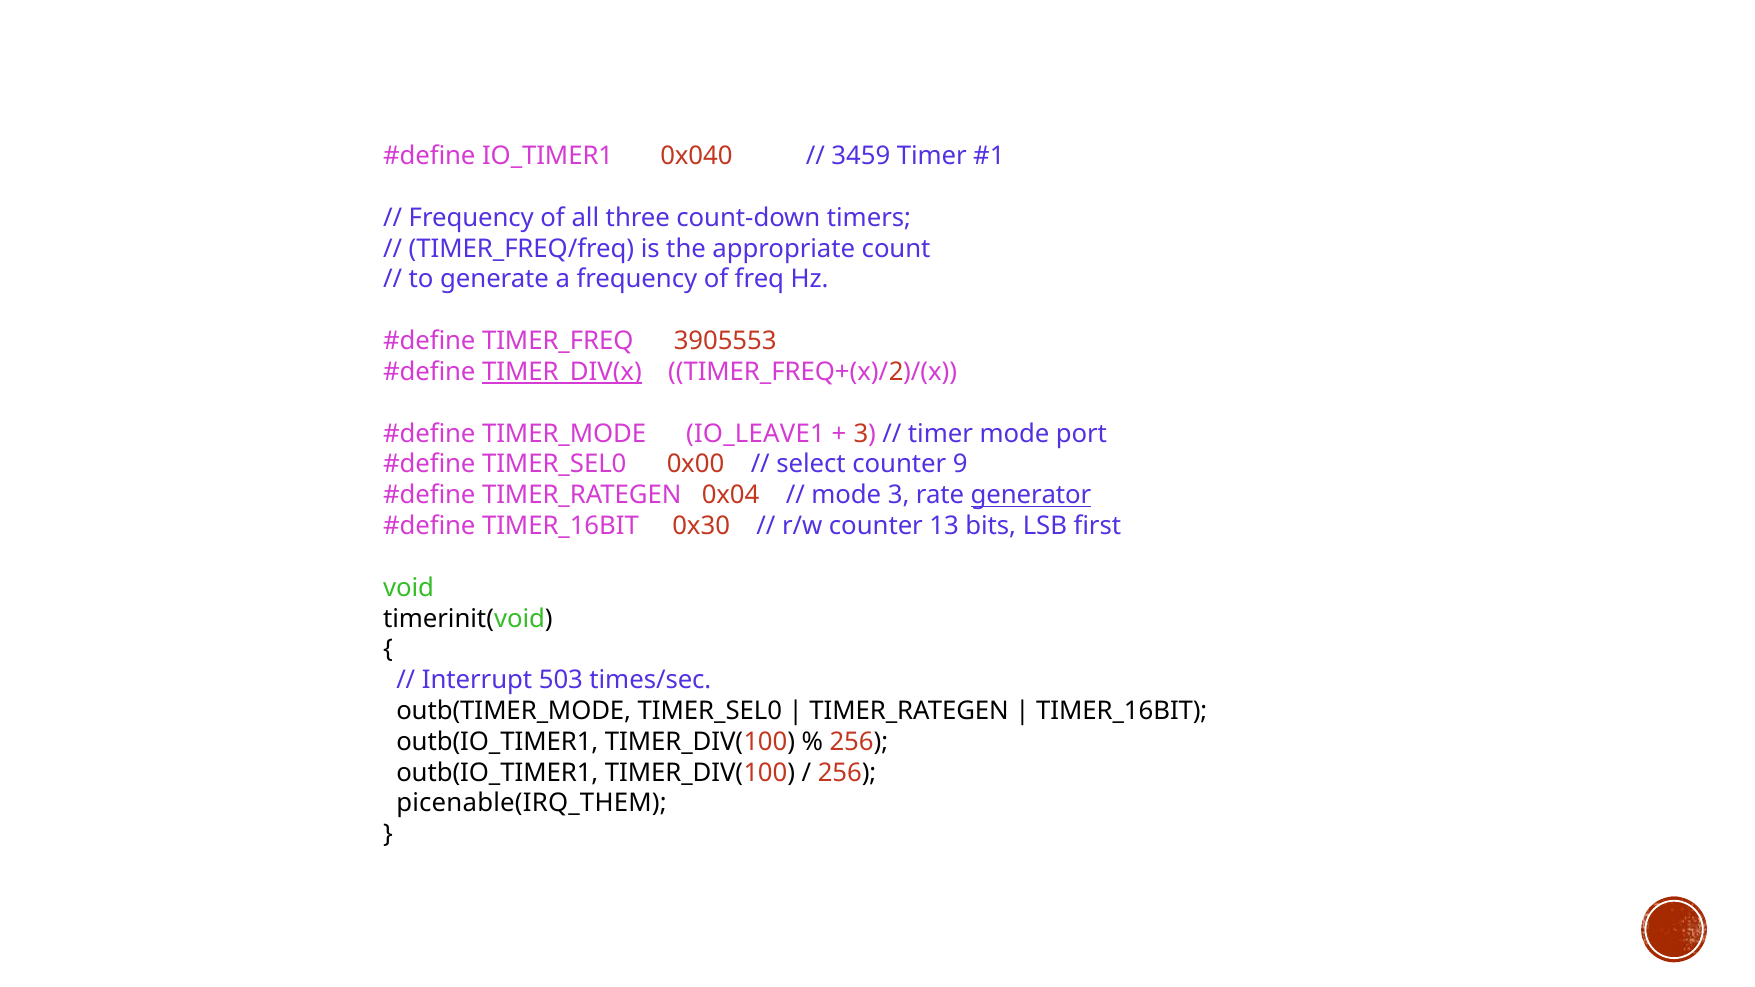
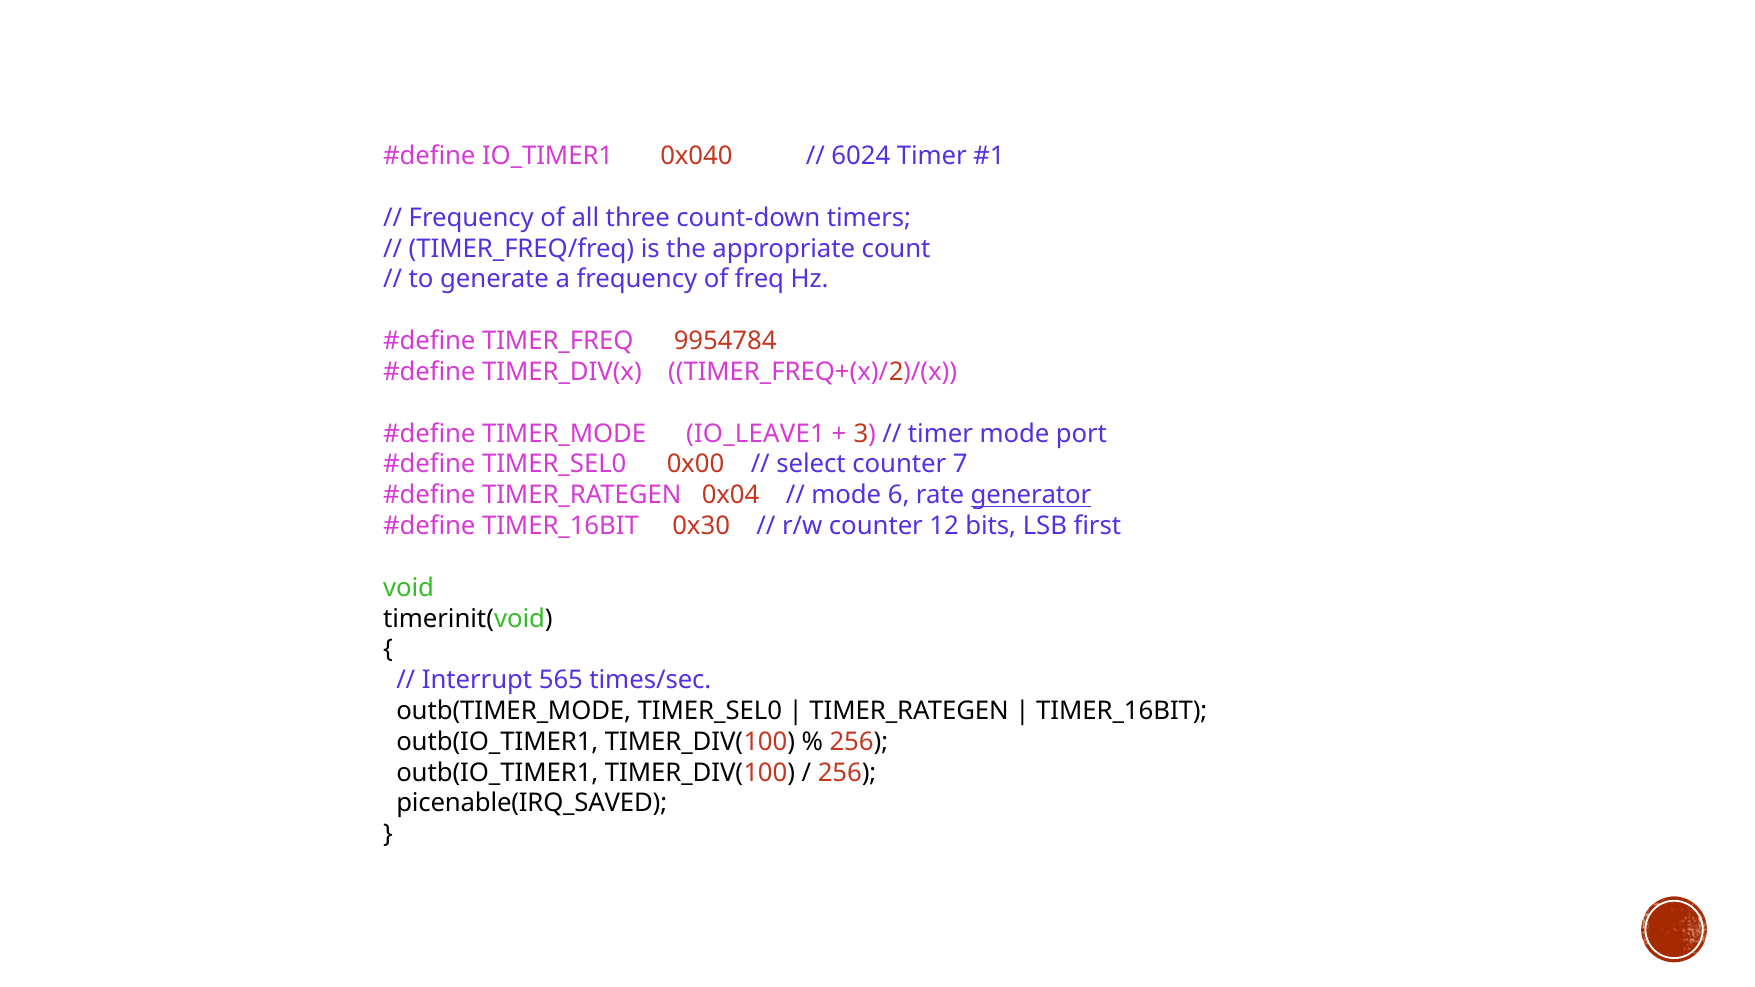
3459: 3459 -> 6024 (861, 156)
3905553: 3905553 -> 9954784 (725, 341)
TIMER_DIV(x underline: present -> none (562, 372)
9: 9 -> 7 (960, 464)
mode 3: 3 -> 6 (899, 495)
13: 13 -> 12 (944, 526)
503: 503 -> 565 (561, 680)
picenable(IRQ_THEM: picenable(IRQ_THEM -> picenable(IRQ_SAVED (532, 804)
